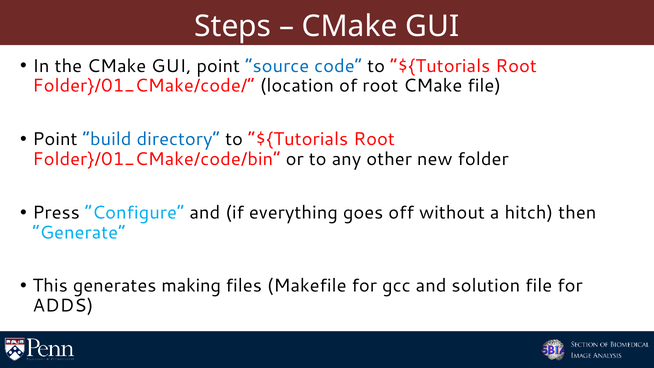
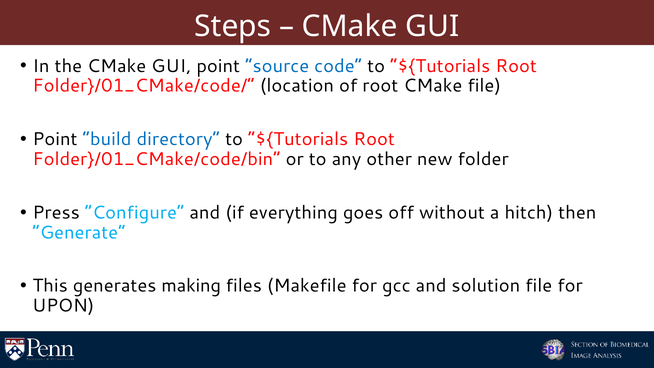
ADDS: ADDS -> UPON (63, 306)
